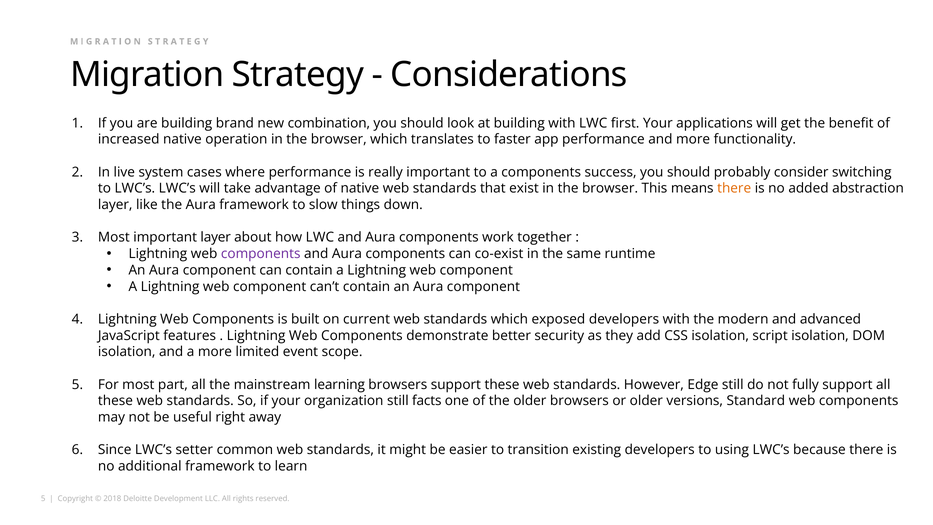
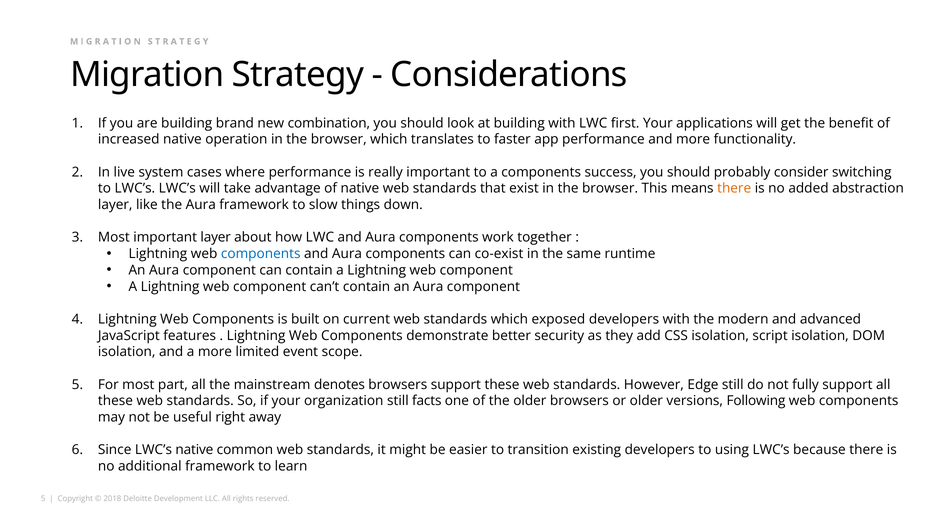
components colour: purple -> blue (261, 254)
learning: learning -> denotes (339, 384)
Standard: Standard -> Following (756, 401)
LWC’s setter: setter -> native (194, 450)
